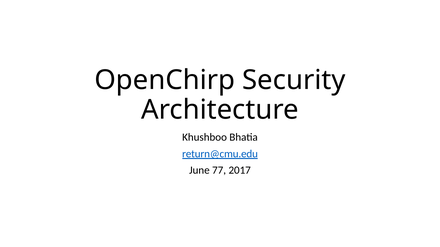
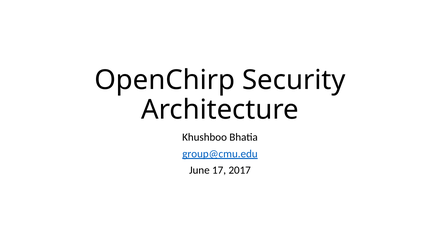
return@cmu.edu: return@cmu.edu -> group@cmu.edu (220, 154)
77: 77 -> 17 (219, 171)
